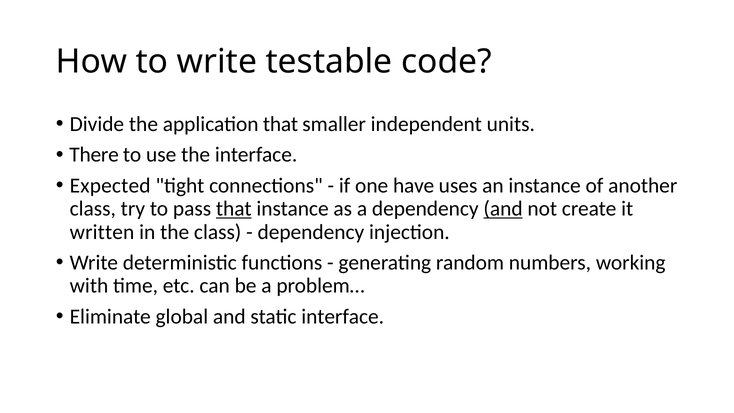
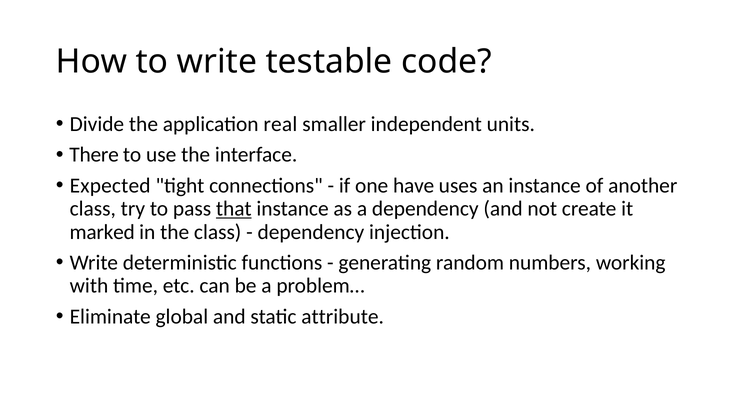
application that: that -> real (280, 124)
and underline: present -> none (503, 209)
written: written -> marked (102, 232)
static interface: interface -> attribute (343, 317)
